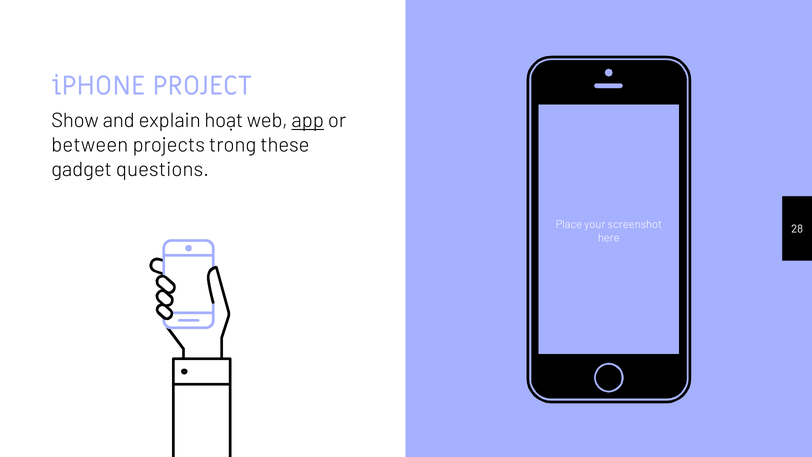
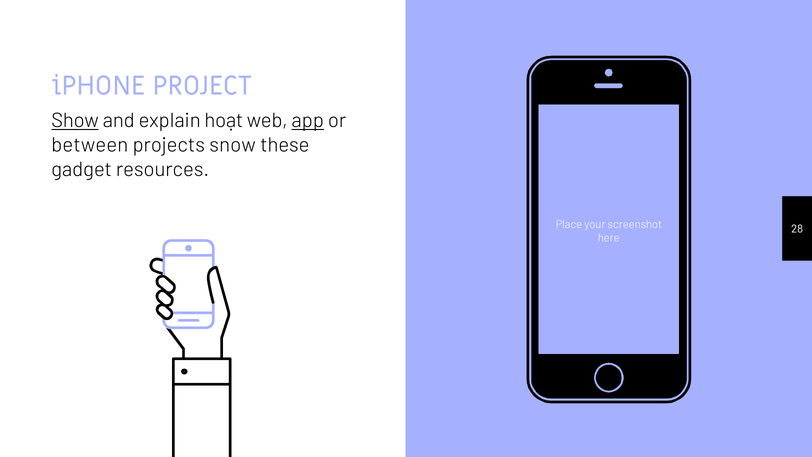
Show underline: none -> present (75, 121)
trong: trong -> snow (233, 145)
questions: questions -> resources (163, 169)
